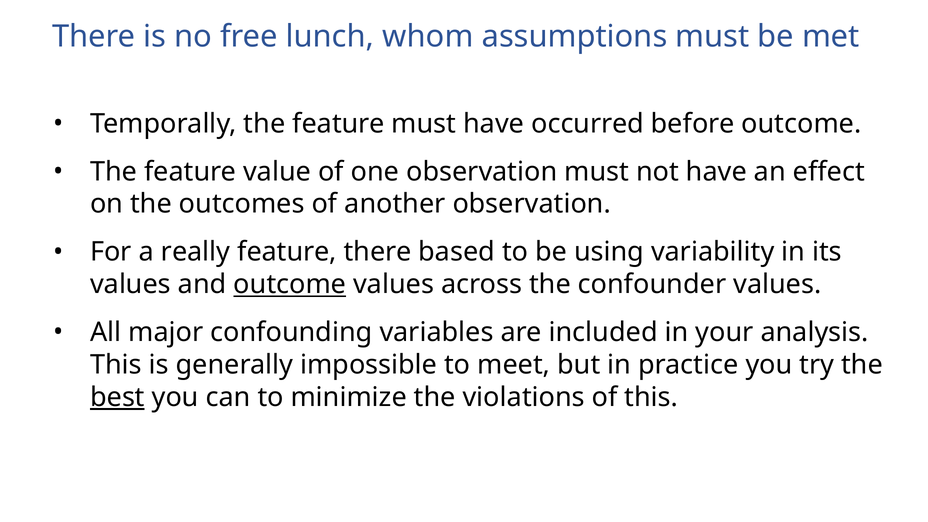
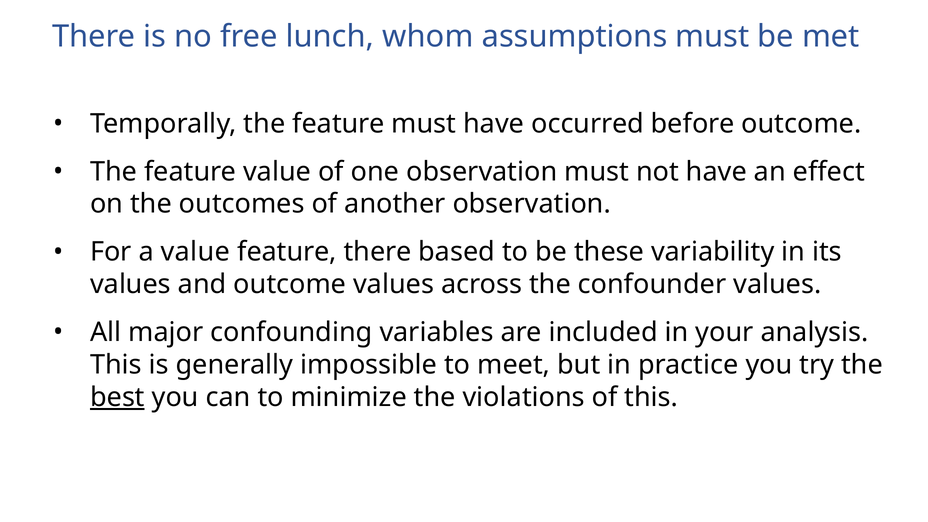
a really: really -> value (195, 252)
using: using -> these (609, 252)
outcome underline: present -> none (290, 284)
